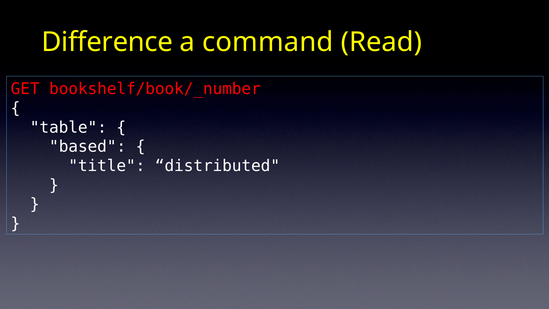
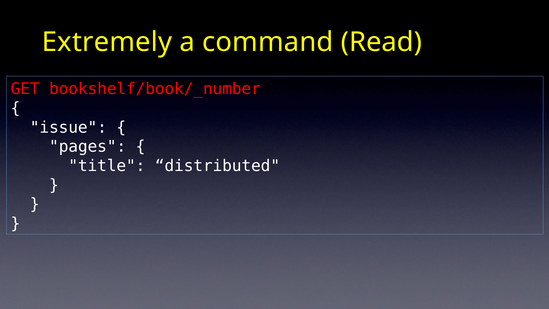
Difference: Difference -> Extremely (107, 42)
table: table -> issue (68, 127)
based: based -> pages (88, 147)
